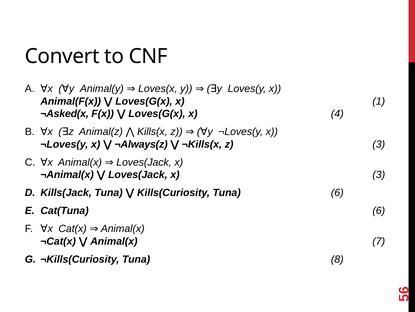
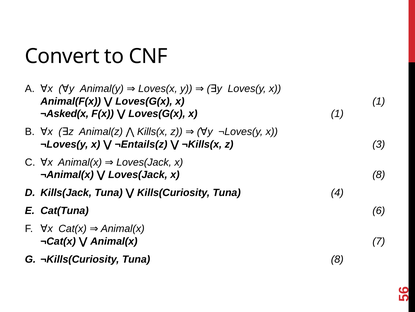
4: 4 -> 1 (337, 113)
¬Always(z: ¬Always(z -> ¬Entails(z (141, 144)
x 3: 3 -> 8 (379, 174)
Tuna 6: 6 -> 4 (337, 192)
